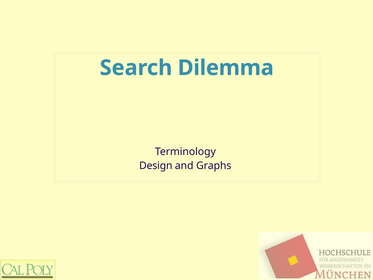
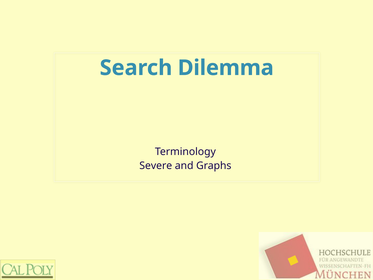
Design: Design -> Severe (156, 165)
